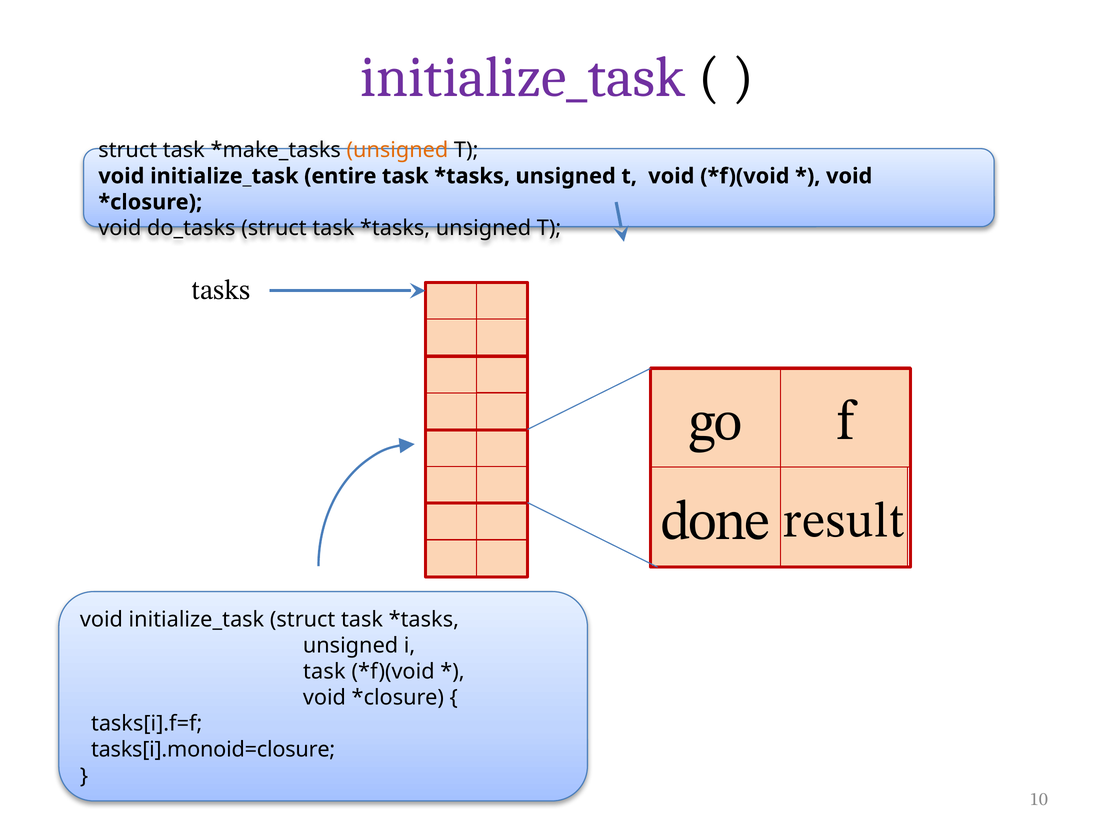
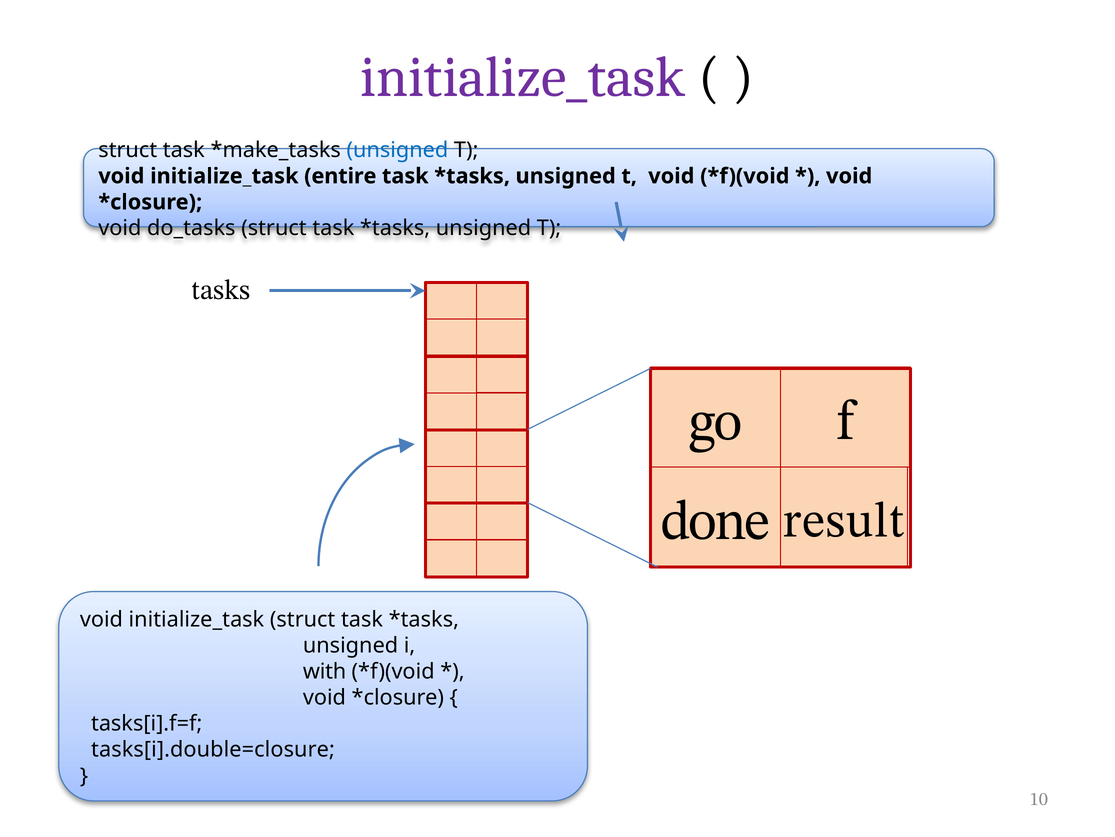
unsigned colour: orange -> blue (397, 150)
task: task -> with (325, 671)
tasks[i].monoid=closure: tasks[i].monoid=closure -> tasks[i].double=closure (213, 749)
